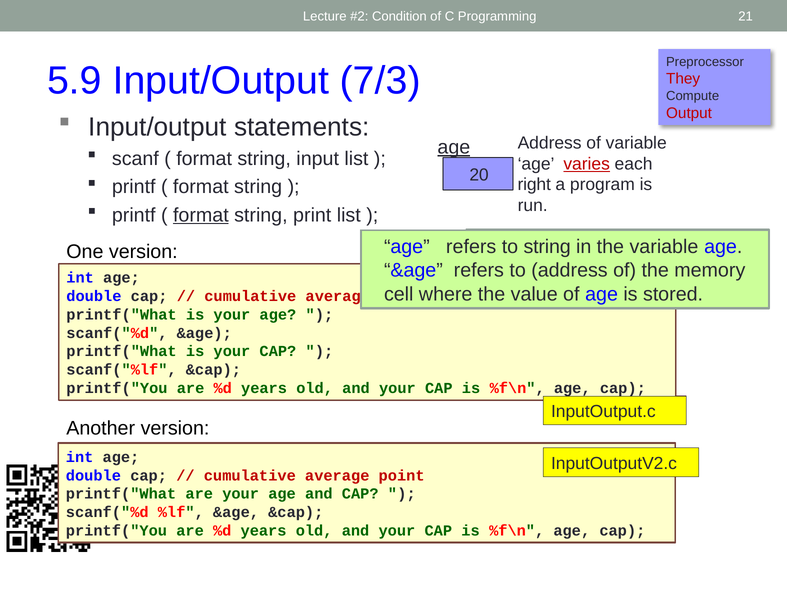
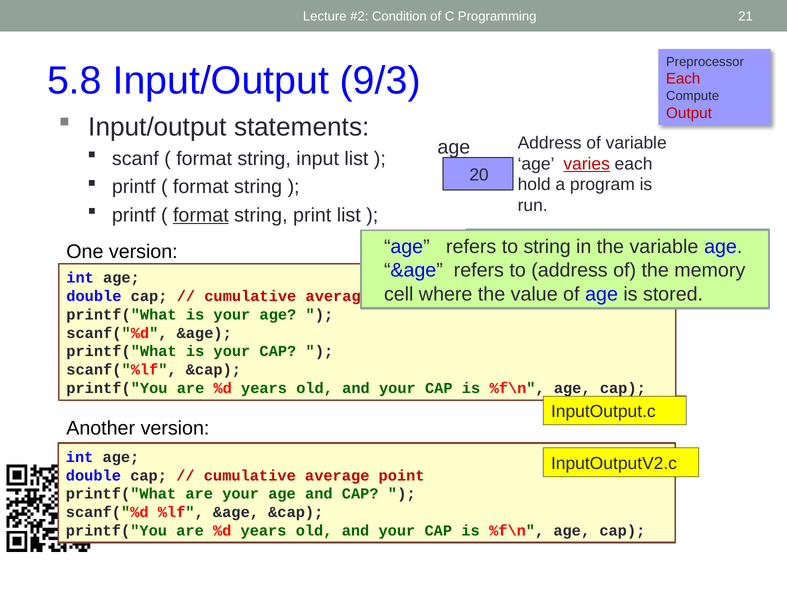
5.9: 5.9 -> 5.8 (74, 81)
7/3: 7/3 -> 9/3 (380, 81)
They: They -> Each (683, 79)
age underline: present -> none (454, 147)
right: right -> hold (534, 185)
